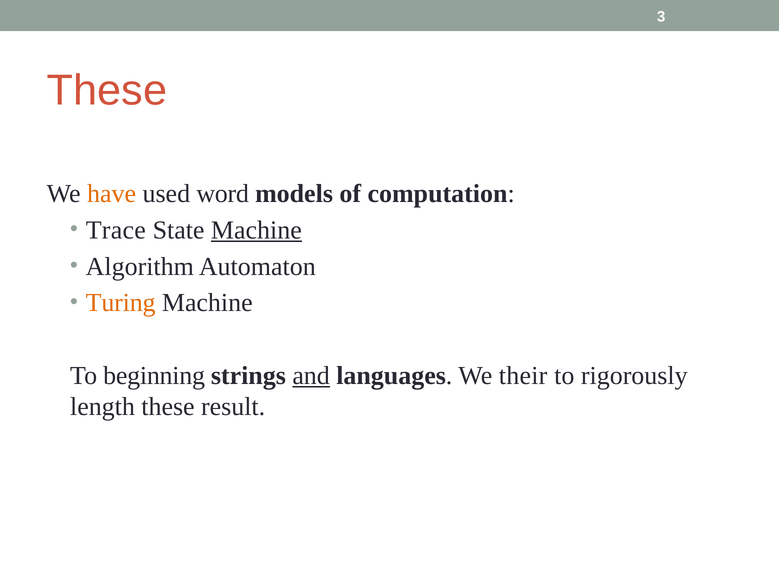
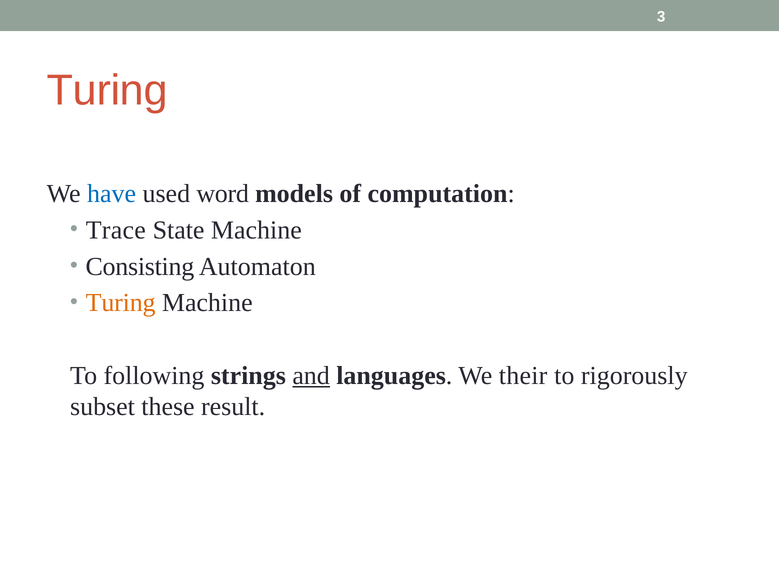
These: These -> Turing (107, 91)
have colour: orange -> blue (112, 194)
Machine underline: present -> none (256, 230)
Algorithm: Algorithm -> Consisting (140, 267)
beginning: beginning -> following (154, 376)
length: length -> subset (102, 407)
